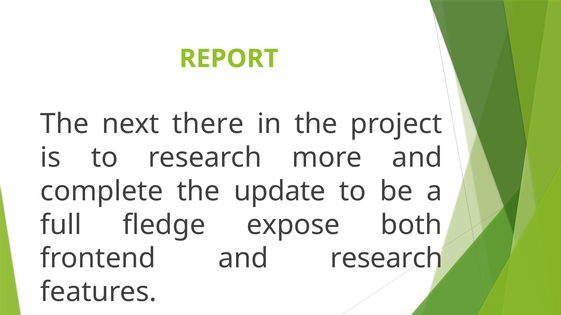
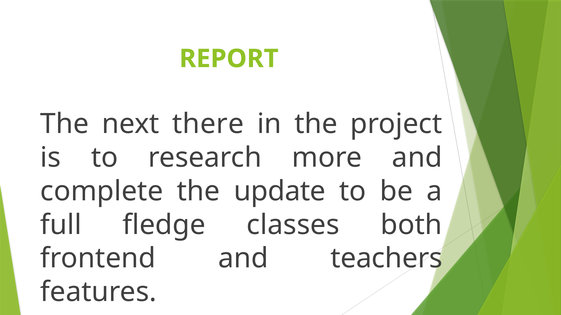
expose: expose -> classes (293, 225)
and research: research -> teachers (387, 259)
